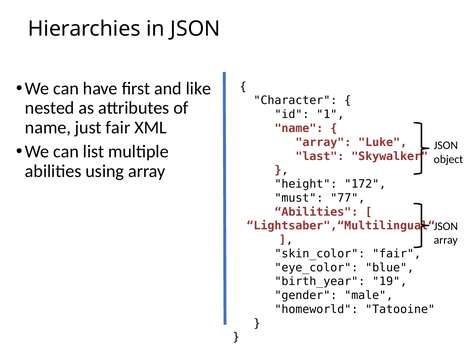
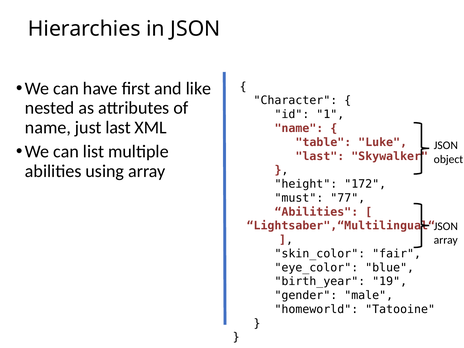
just fair: fair -> last (118, 127)
array: array -> table (323, 142)
